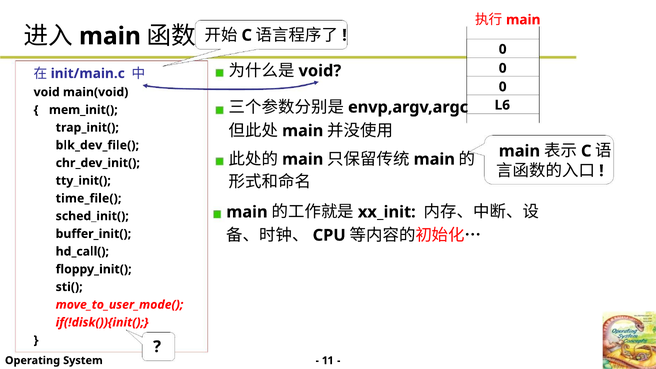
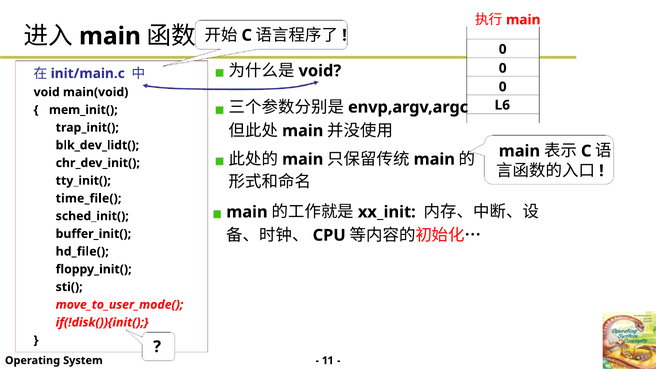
blk_dev_file(: blk_dev_file( -> blk_dev_lidt( (97, 145)
hd_call(: hd_call( -> hd_file( (82, 252)
